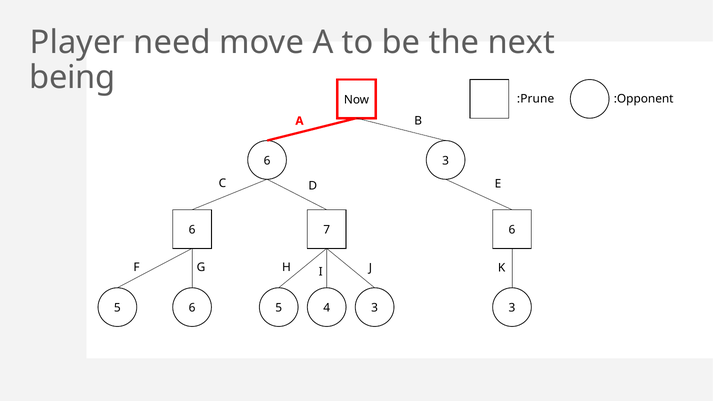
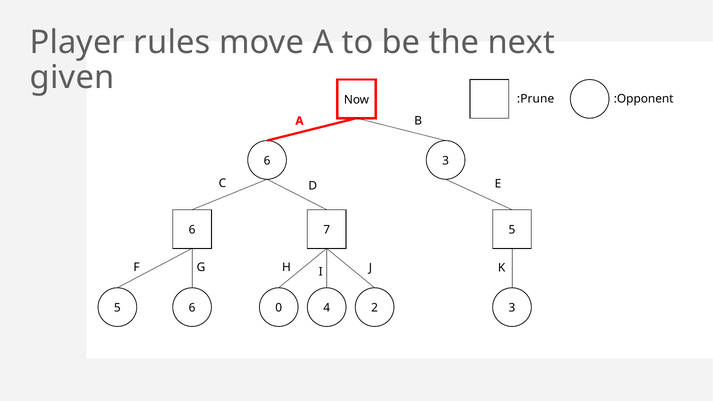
need: need -> rules (172, 42)
being: being -> given (72, 78)
7 6: 6 -> 5 (512, 230)
5 5: 5 -> 0 (279, 308)
4 3: 3 -> 2 (375, 308)
